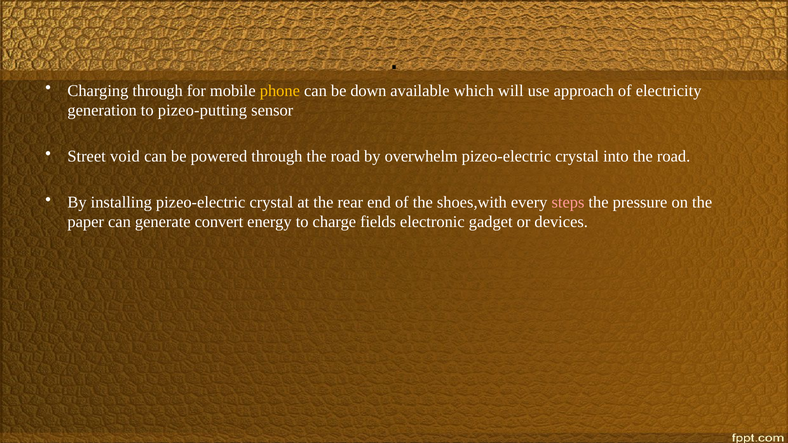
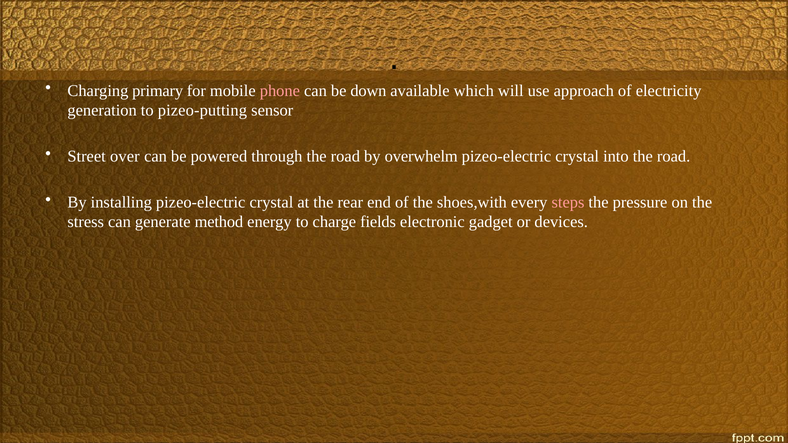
Charging through: through -> primary (158, 91)
phone colour: yellow -> pink (280, 91)
void: void -> over (125, 156)
paper: paper -> stress (86, 222)
convert: convert -> method (219, 222)
